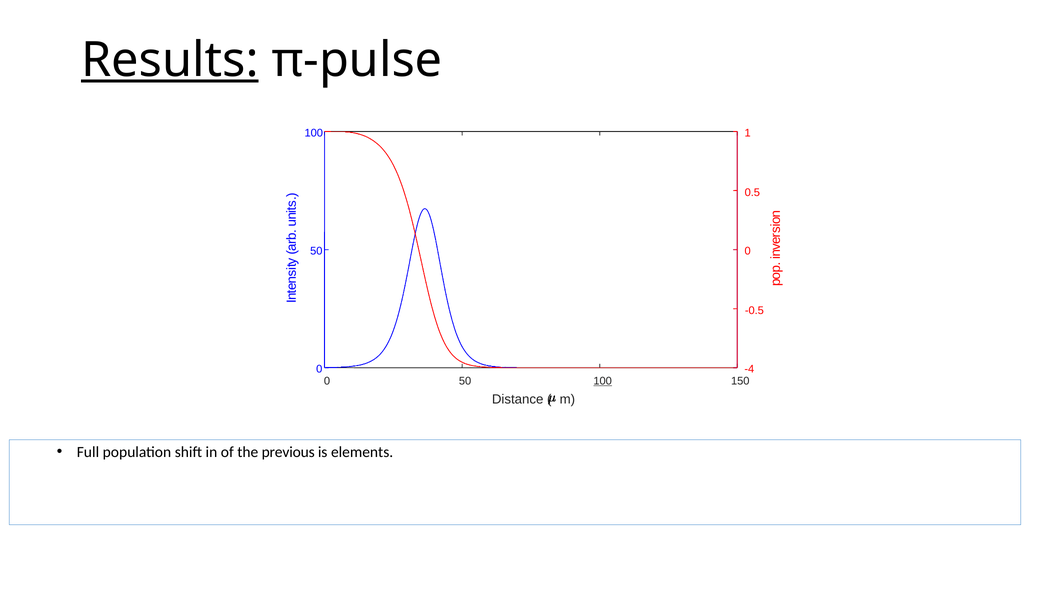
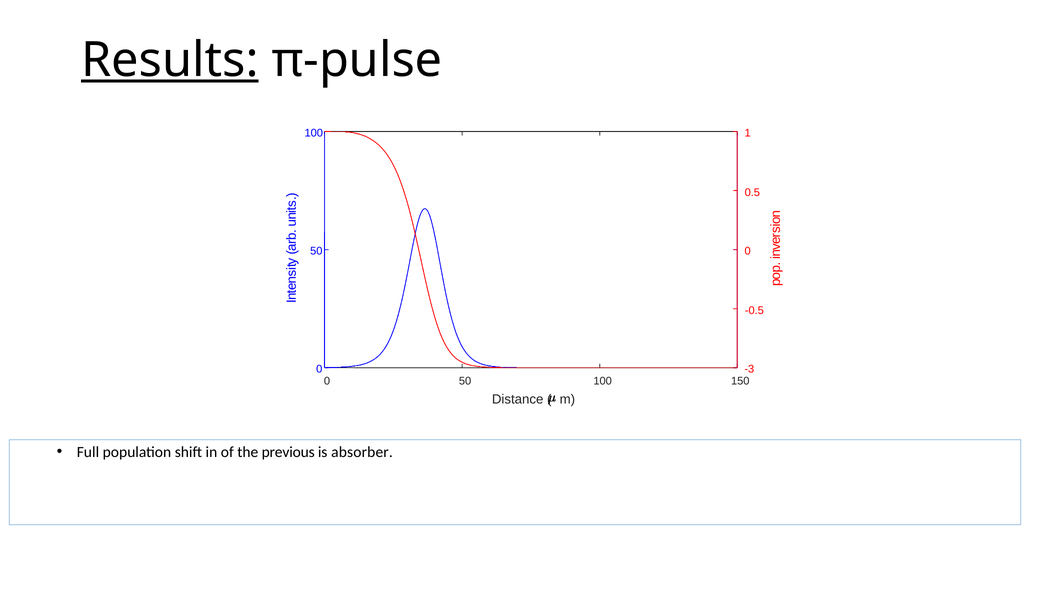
-4: -4 -> -3 (749, 369)
100 underline: present -> none (603, 381)
elements: elements -> absorber (362, 452)
